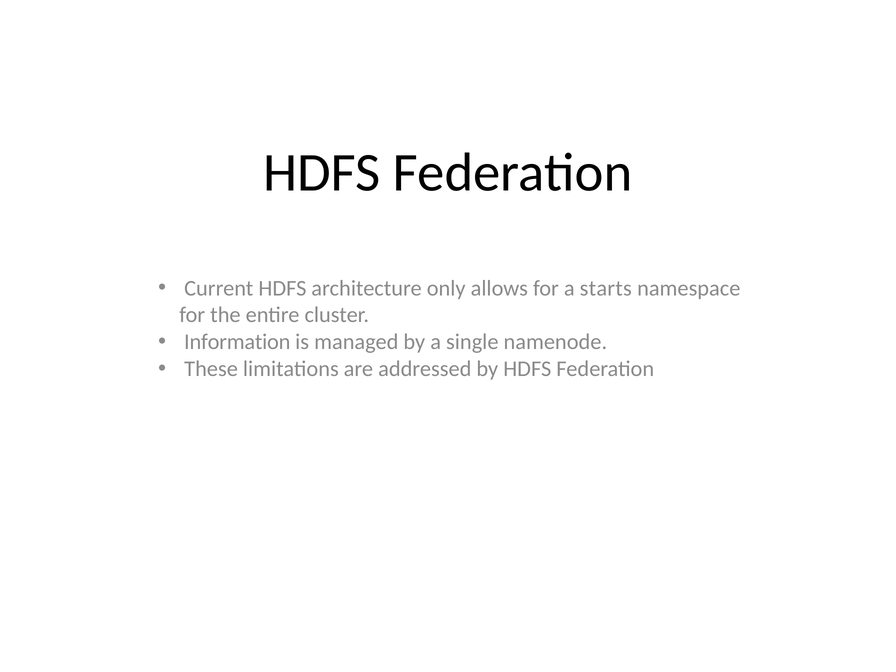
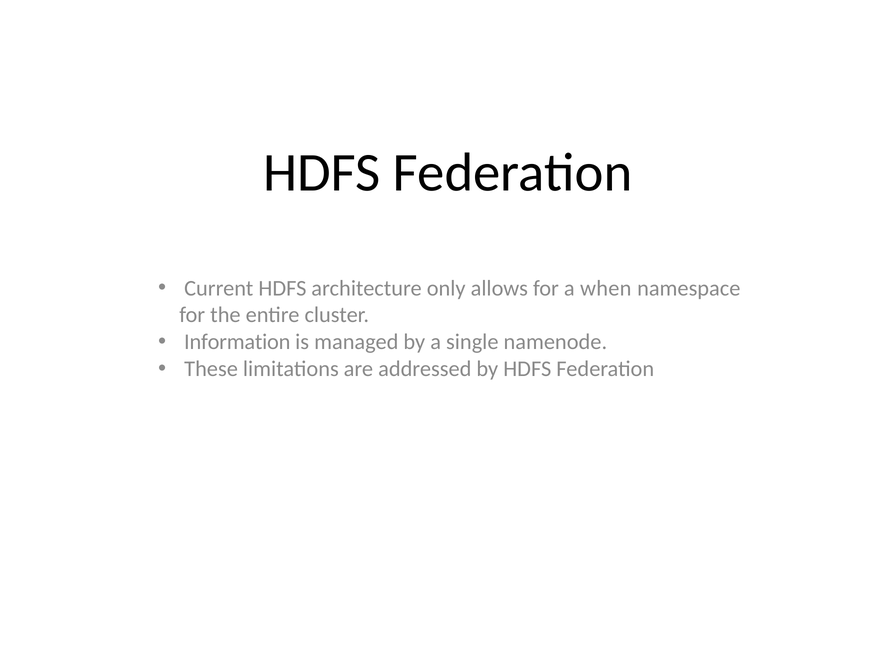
starts: starts -> when (606, 288)
